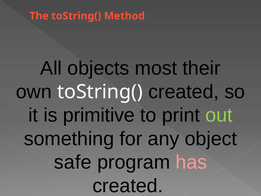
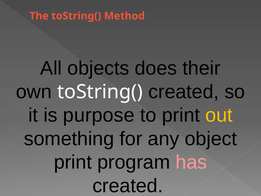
most: most -> does (156, 68)
primitive: primitive -> purpose (99, 115)
out colour: light green -> yellow (219, 115)
safe: safe -> print (73, 162)
